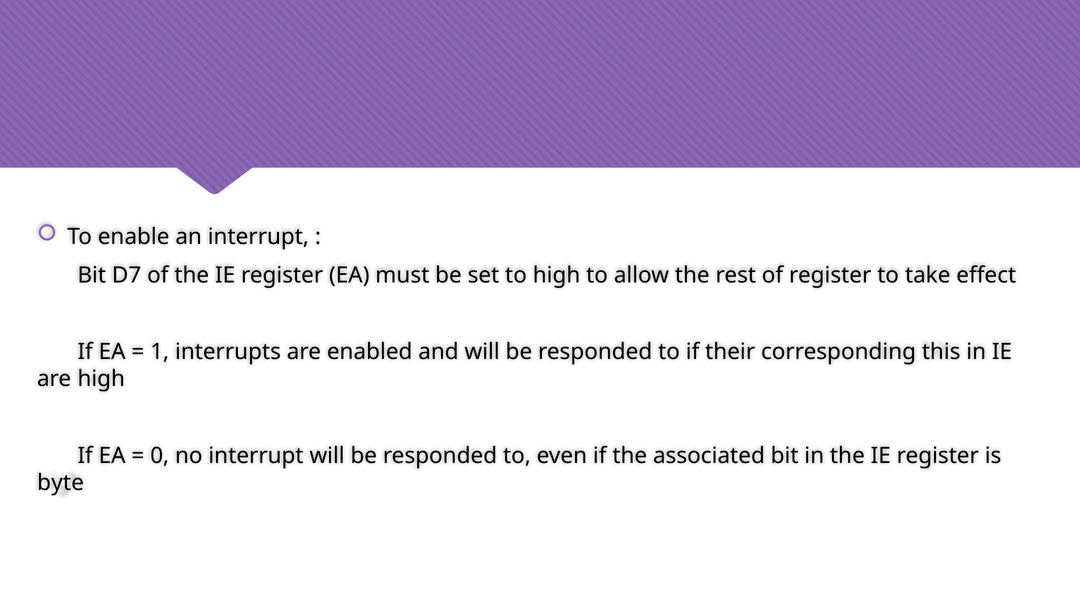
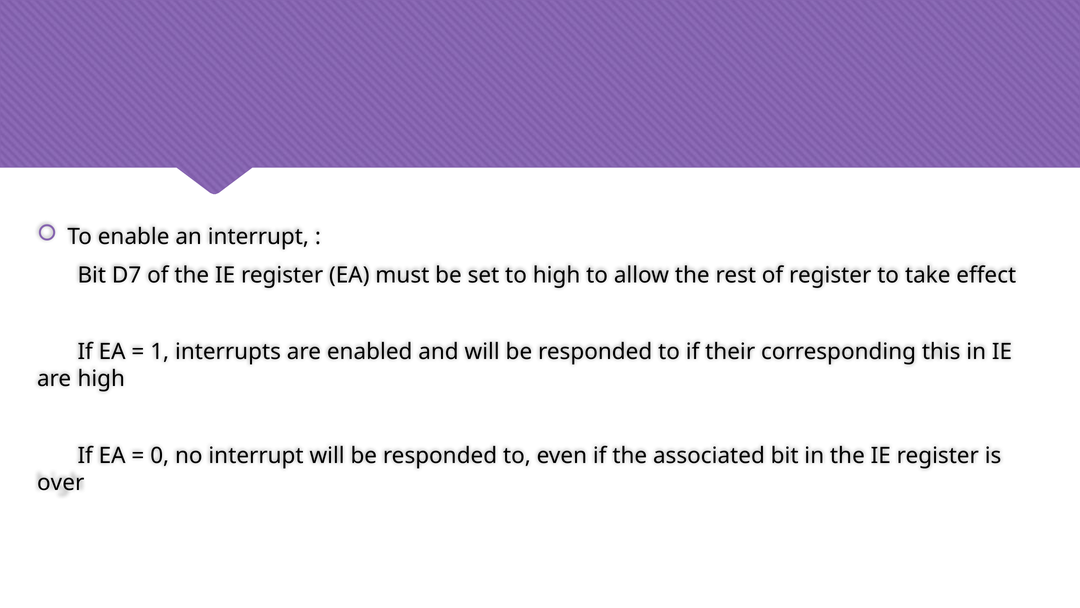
byte: byte -> over (61, 482)
